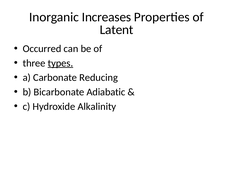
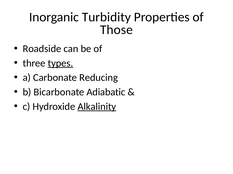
Increases: Increases -> Turbidity (106, 17)
Latent: Latent -> Those (116, 30)
Occurred: Occurred -> Roadside (42, 49)
Alkalinity underline: none -> present (97, 107)
